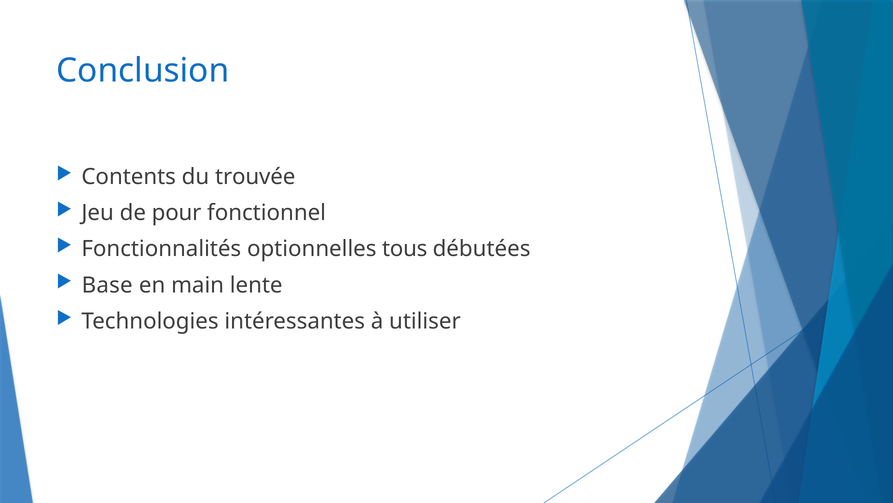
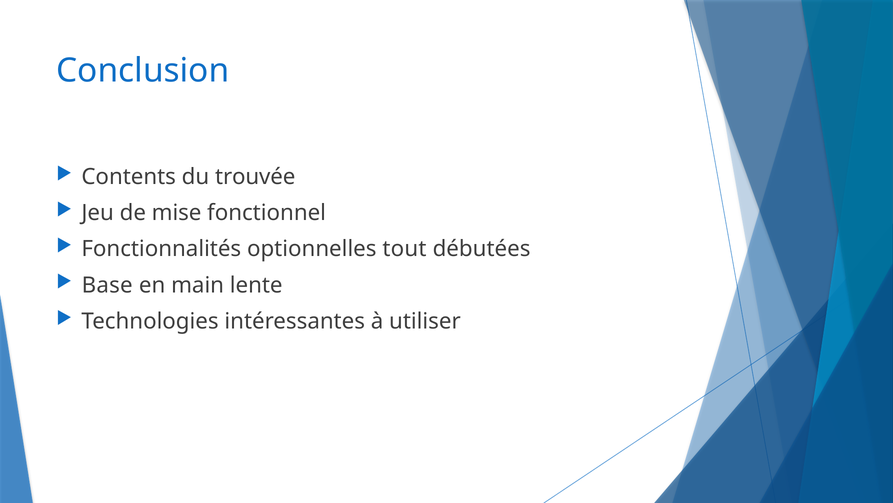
pour: pour -> mise (177, 213)
tous: tous -> tout (404, 249)
